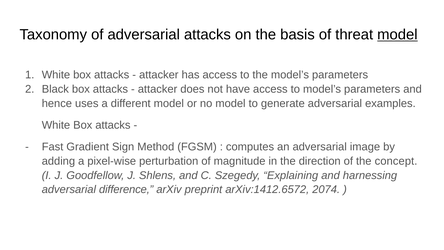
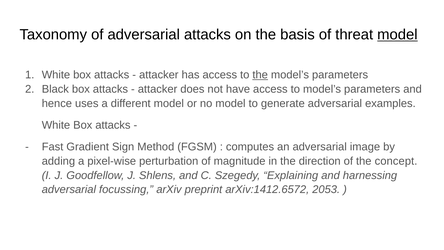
the underline: none -> present (260, 75)
difference: difference -> focussing (126, 189)
2074: 2074 -> 2053 (326, 189)
